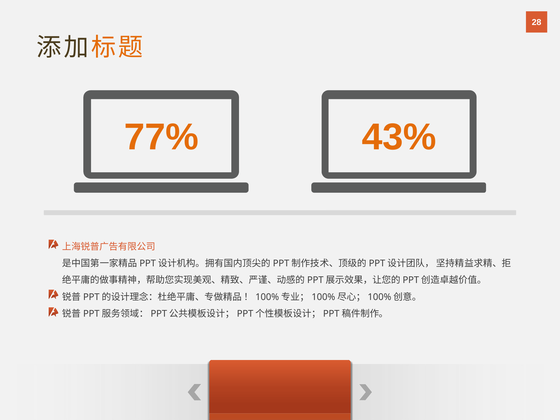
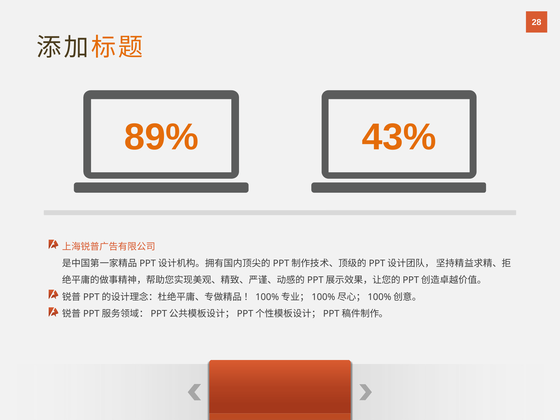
77%: 77% -> 89% (161, 137)
